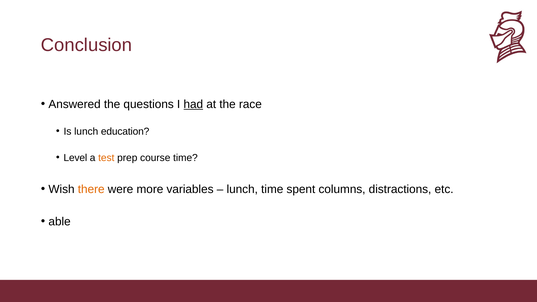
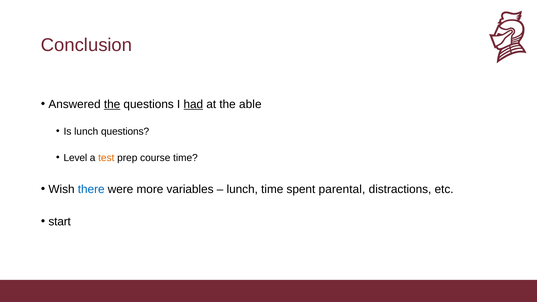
the underline: none -> present (112, 104)
race: race -> able (250, 104)
lunch education: education -> questions (125, 132)
there colour: orange -> blue (91, 189)
columns: columns -> parental (342, 189)
able: able -> start (60, 222)
